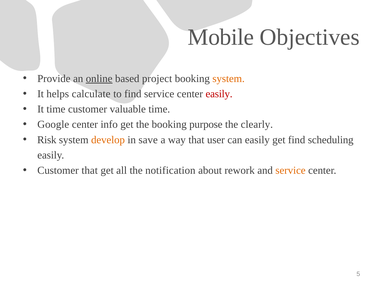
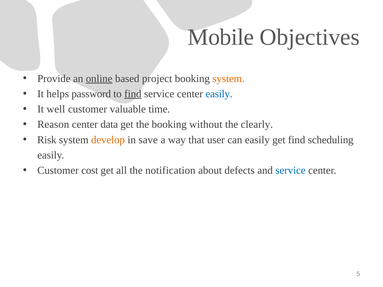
calculate: calculate -> password (91, 94)
find underline: none -> present (133, 94)
easily colour: red -> blue (219, 94)
It time: time -> well (56, 109)
Google: Google -> Reason (53, 125)
info: info -> data (109, 125)
purpose: purpose -> without (206, 125)
Customer that: that -> cost (90, 171)
rework: rework -> defects (240, 171)
service colour: orange -> blue (290, 171)
